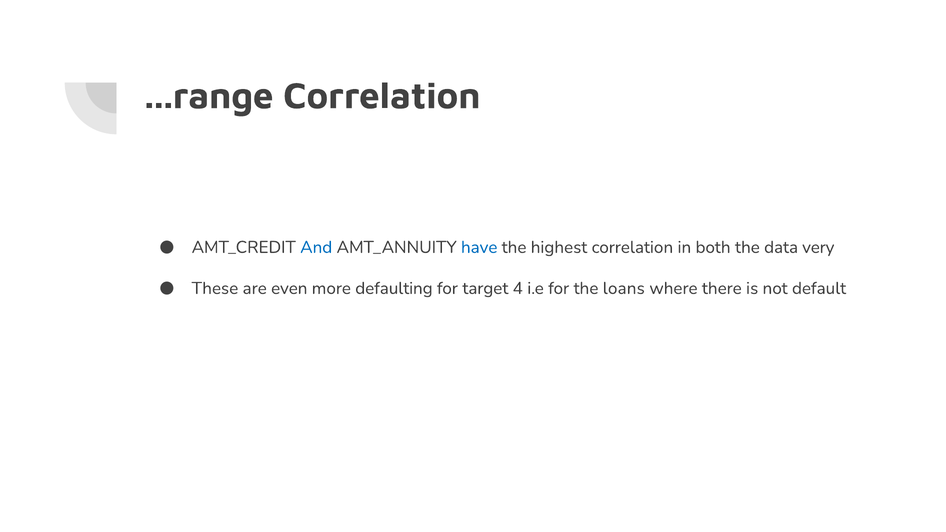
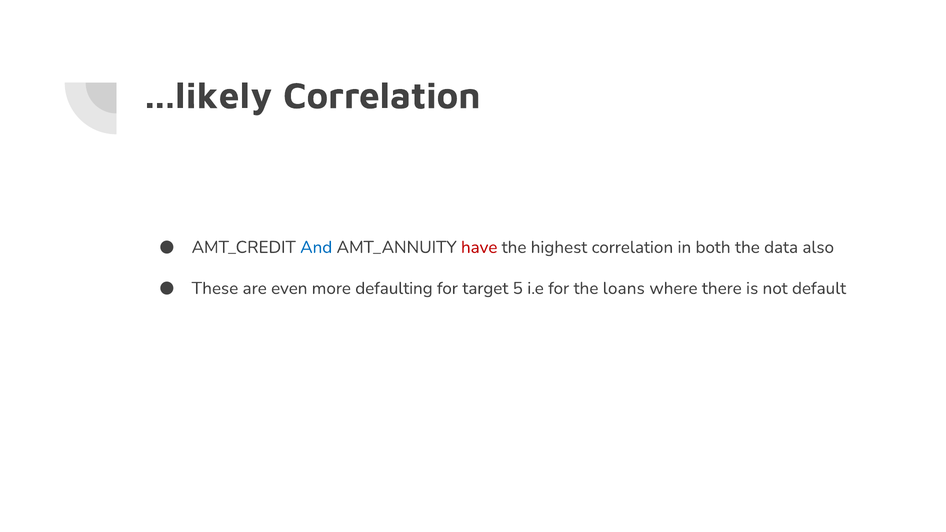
...range: ...range -> ...likely (209, 96)
have colour: blue -> red (479, 247)
very: very -> also (818, 247)
4: 4 -> 5 (518, 288)
